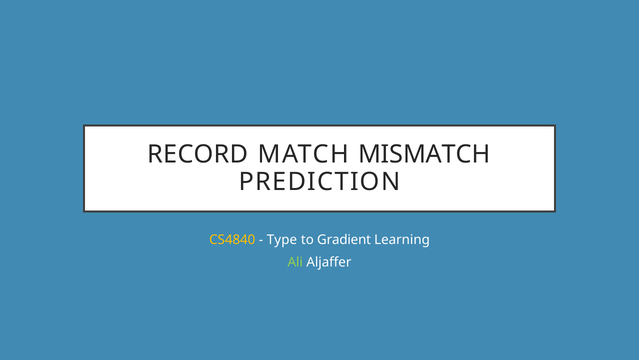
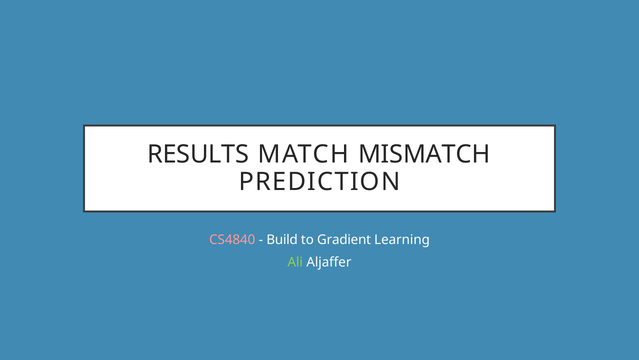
RECORD: RECORD -> RESULTS (198, 154)
CS4840 colour: yellow -> pink (232, 239)
Type: Type -> Build (282, 239)
